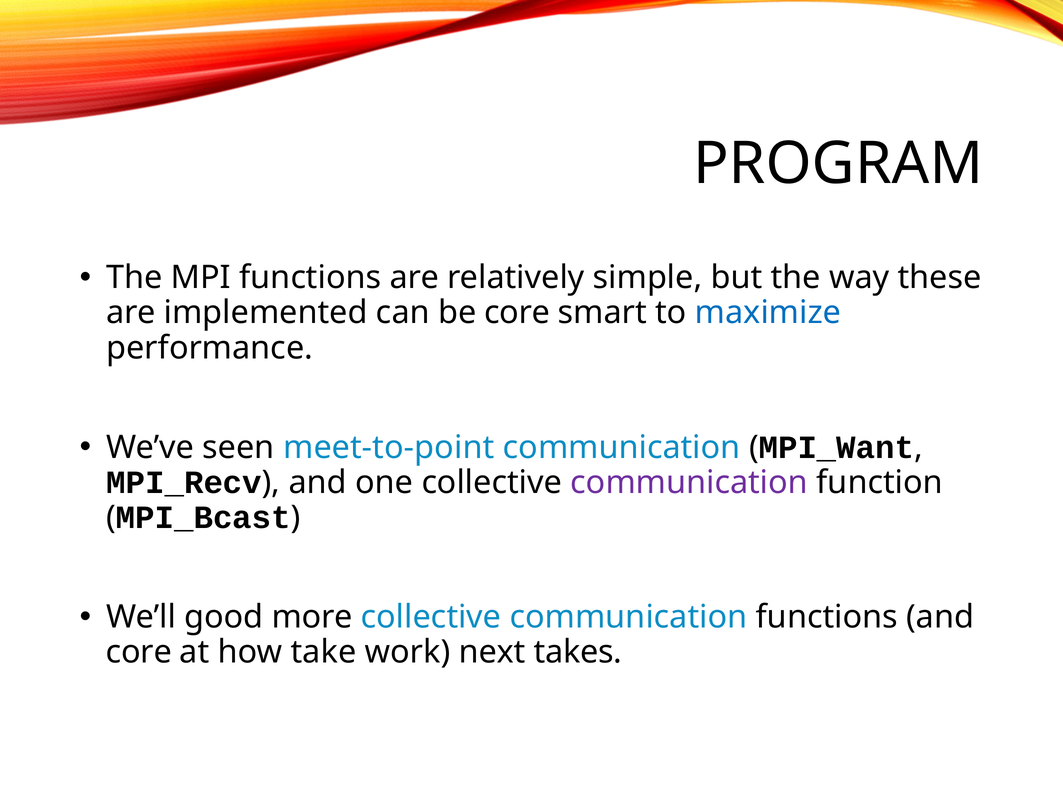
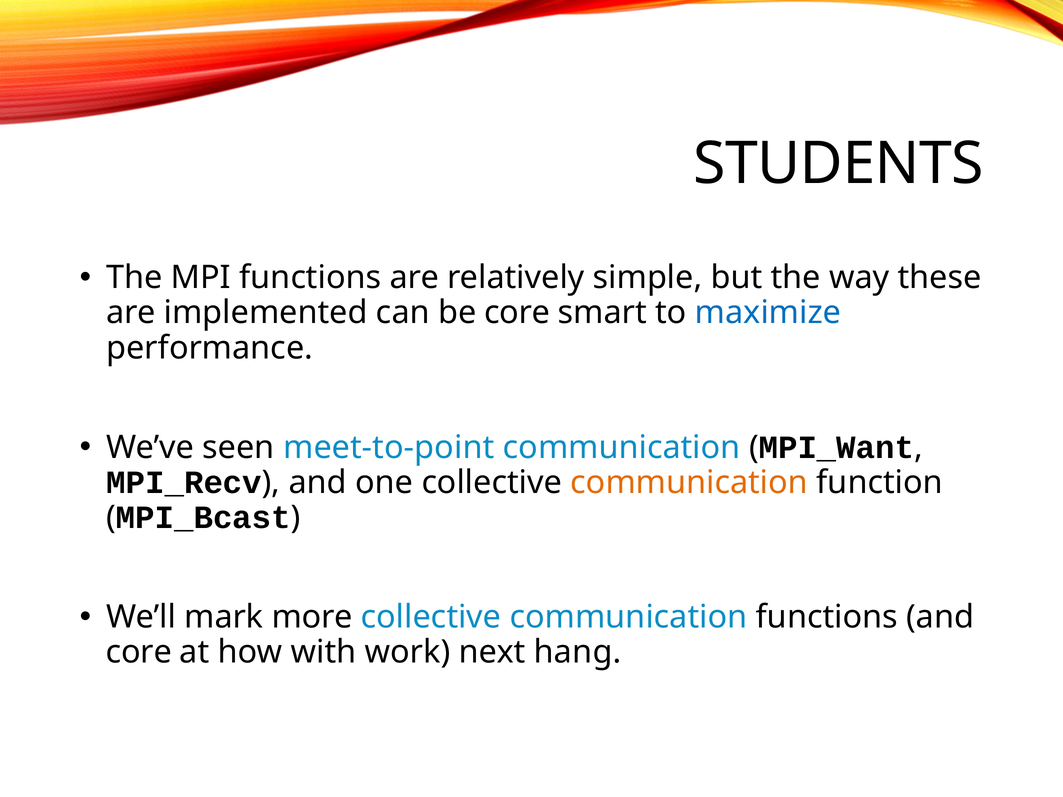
PROGRAM: PROGRAM -> STUDENTS (839, 164)
communication colour: purple -> orange (689, 483)
good: good -> mark (224, 617)
take: take -> with (324, 652)
takes: takes -> hang (578, 652)
